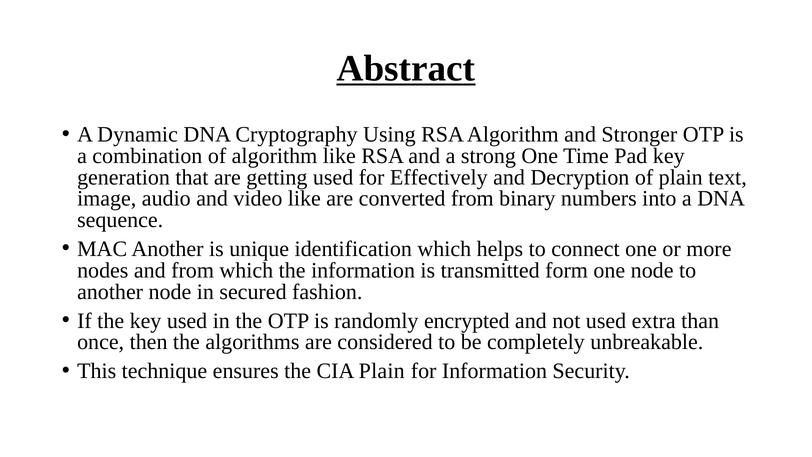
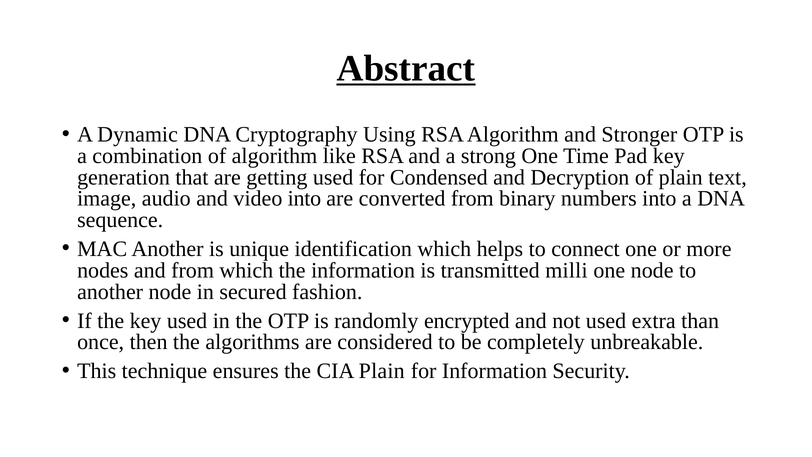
Effectively: Effectively -> Condensed (439, 177)
video like: like -> into (304, 199)
form: form -> milli (566, 270)
